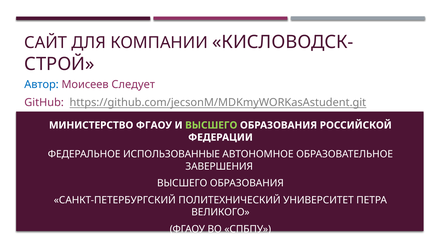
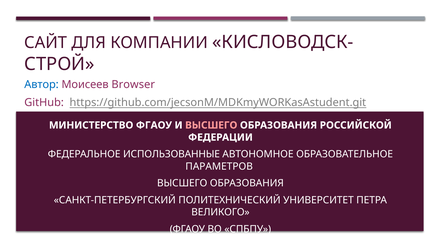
Следует: Следует -> Browser (133, 84)
ВЫСШЕГО colour: light green -> pink (211, 125)
ЗАВЕРШЕНИЯ: ЗАВЕРШЕНИЯ -> ПАРАМЕТРОВ (219, 166)
